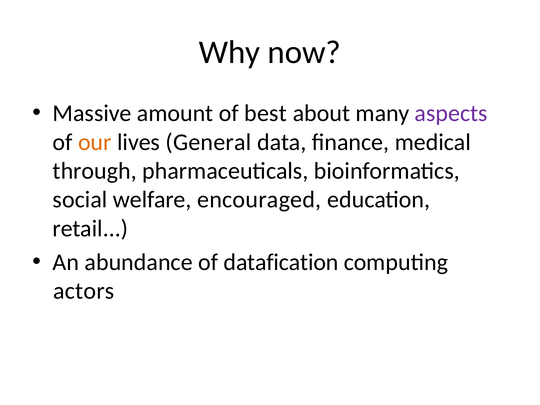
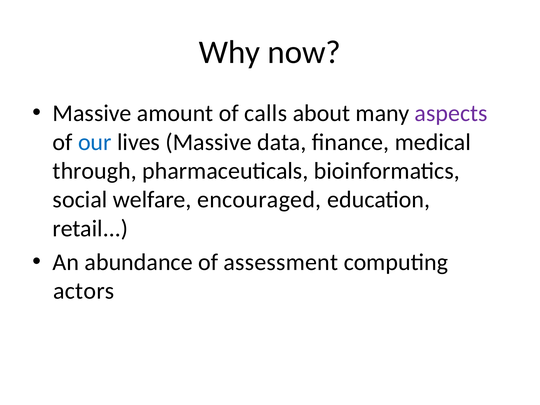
best: best -> calls (266, 113)
our colour: orange -> blue (95, 142)
lives General: General -> Massive (209, 142)
datafication: datafication -> assessment (281, 262)
